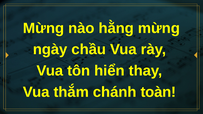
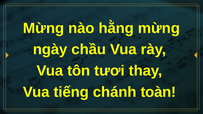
hiển: hiển -> tươi (109, 71)
thắm: thắm -> tiếng (71, 92)
